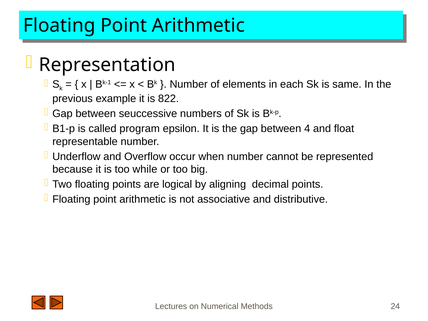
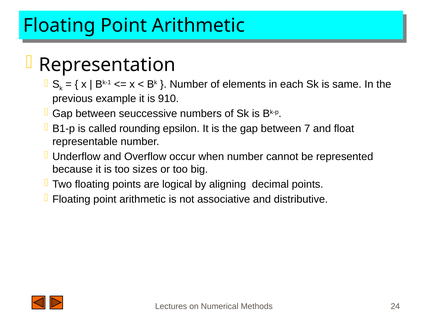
822: 822 -> 910 (168, 99)
program: program -> rounding (140, 129)
4: 4 -> 7 (307, 129)
while: while -> sizes (145, 169)
